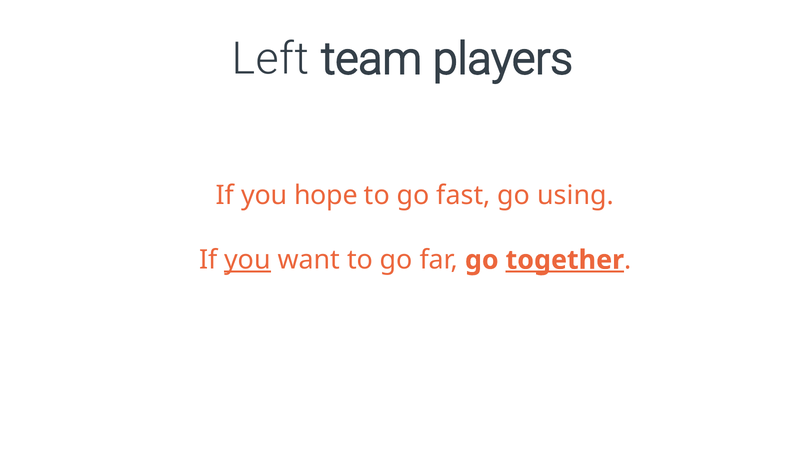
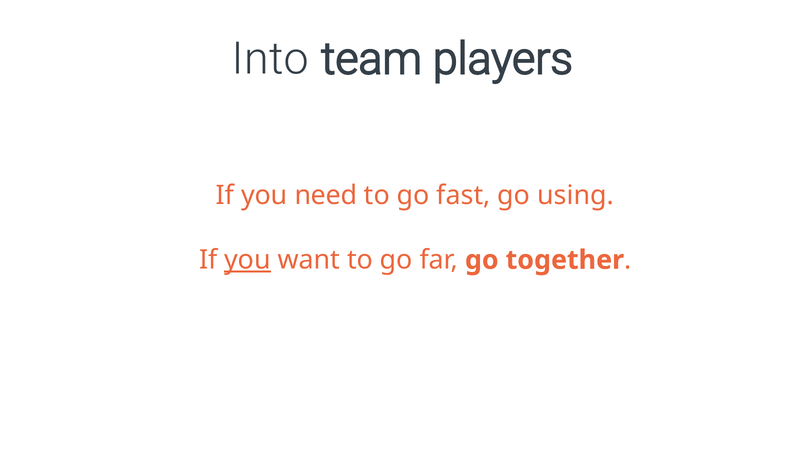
Left: Left -> Into (270, 59)
hope: hope -> need (326, 195)
together underline: present -> none (565, 260)
